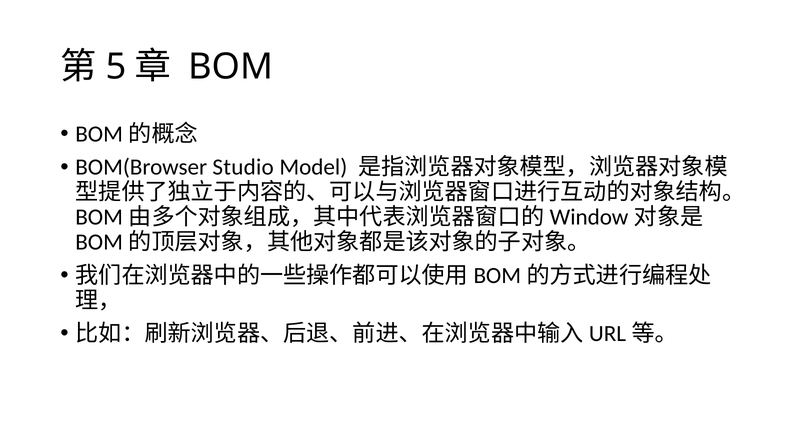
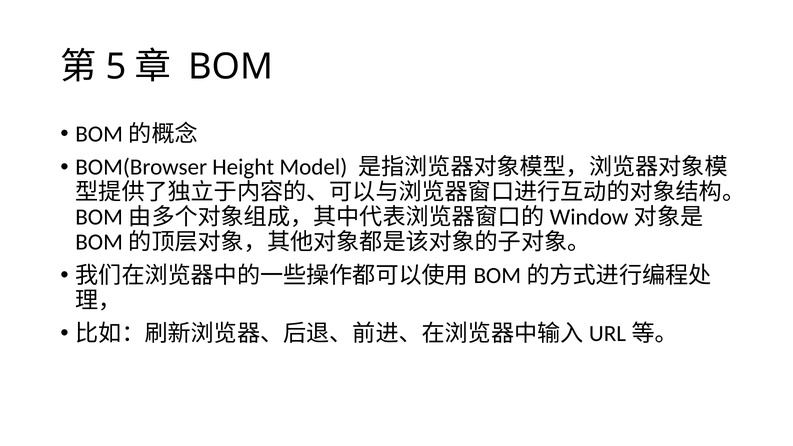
Studio: Studio -> Height (243, 167)
